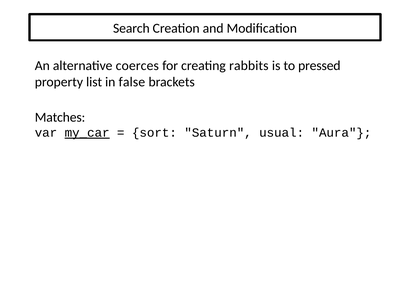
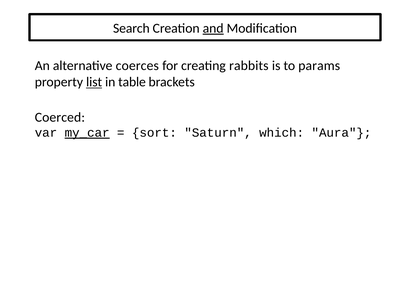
and underline: none -> present (213, 28)
pressed: pressed -> params (319, 66)
list underline: none -> present (94, 82)
false: false -> table (132, 82)
Matches: Matches -> Coerced (60, 117)
usual: usual -> which (282, 133)
